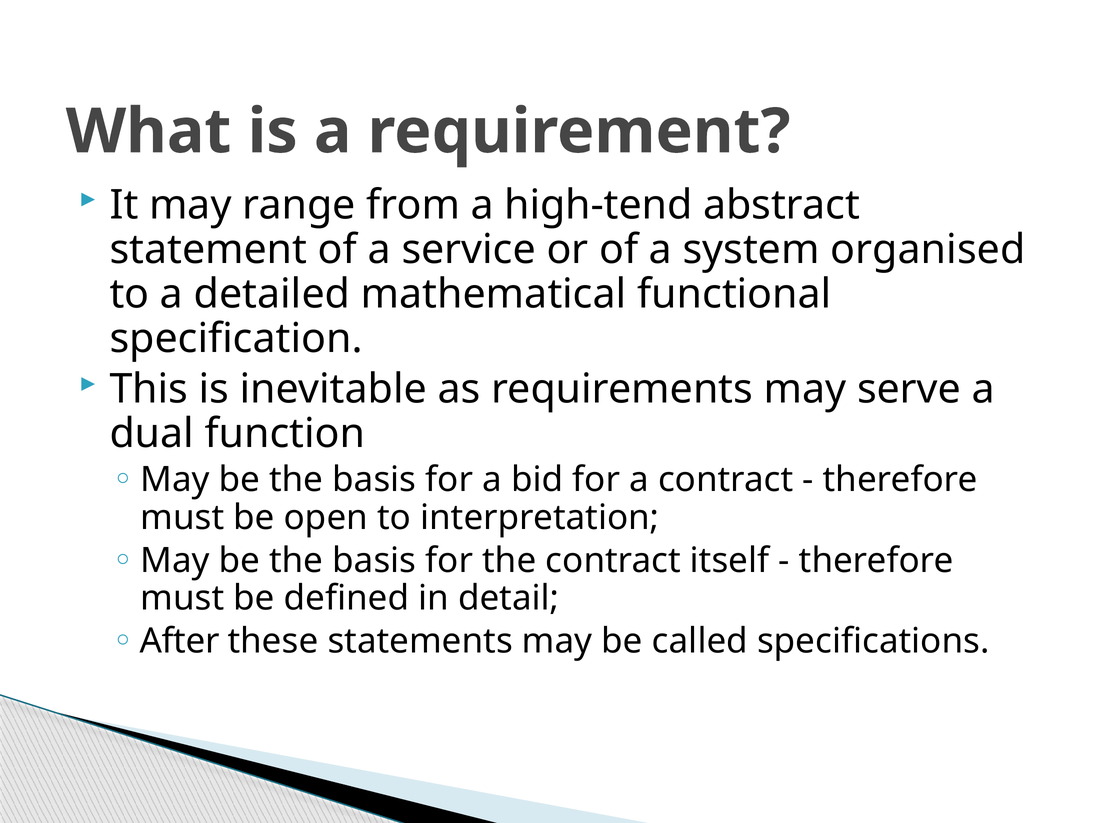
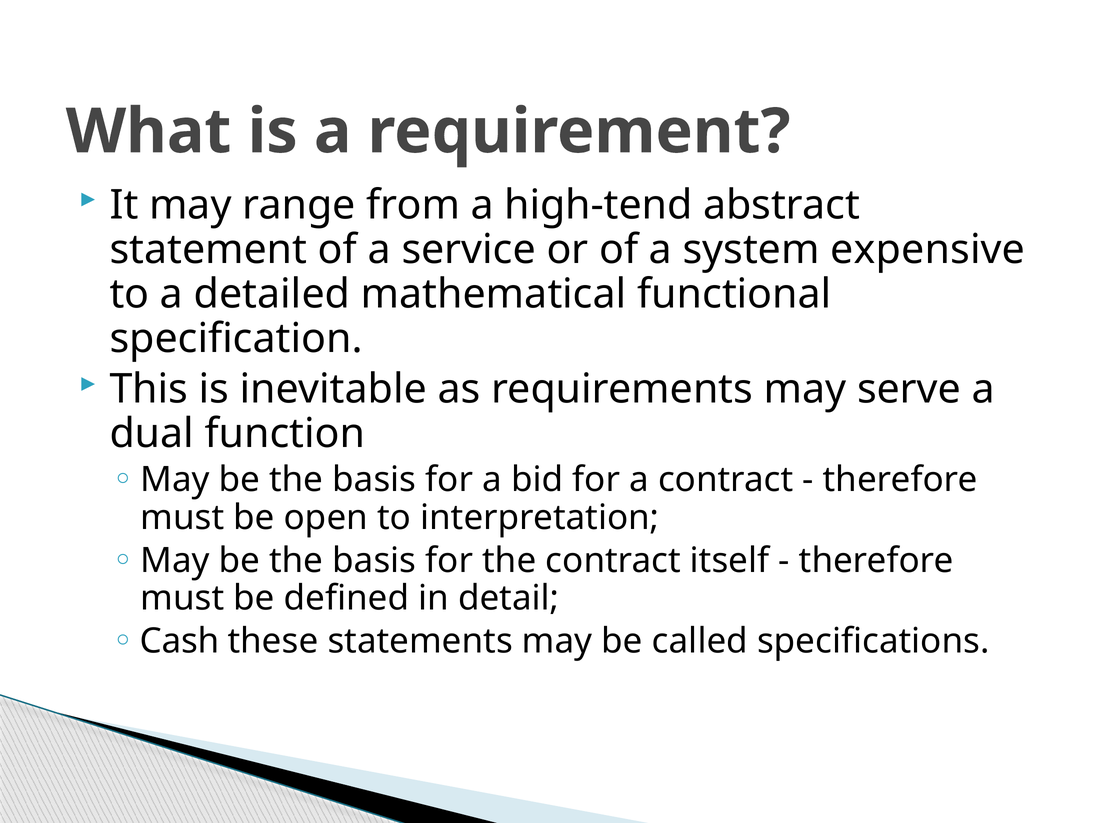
organised: organised -> expensive (928, 250)
After: After -> Cash (180, 642)
